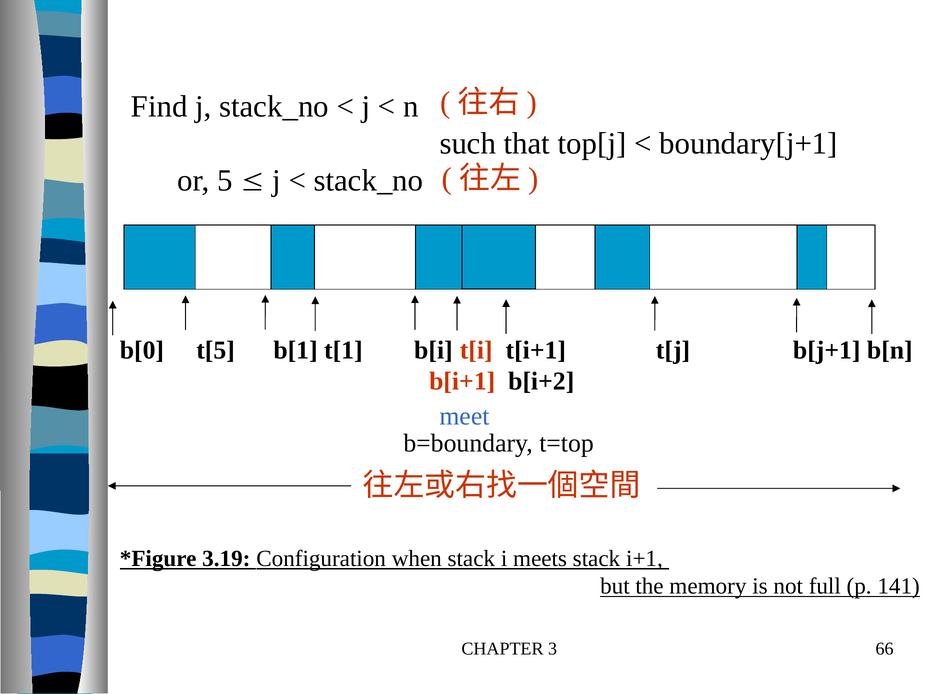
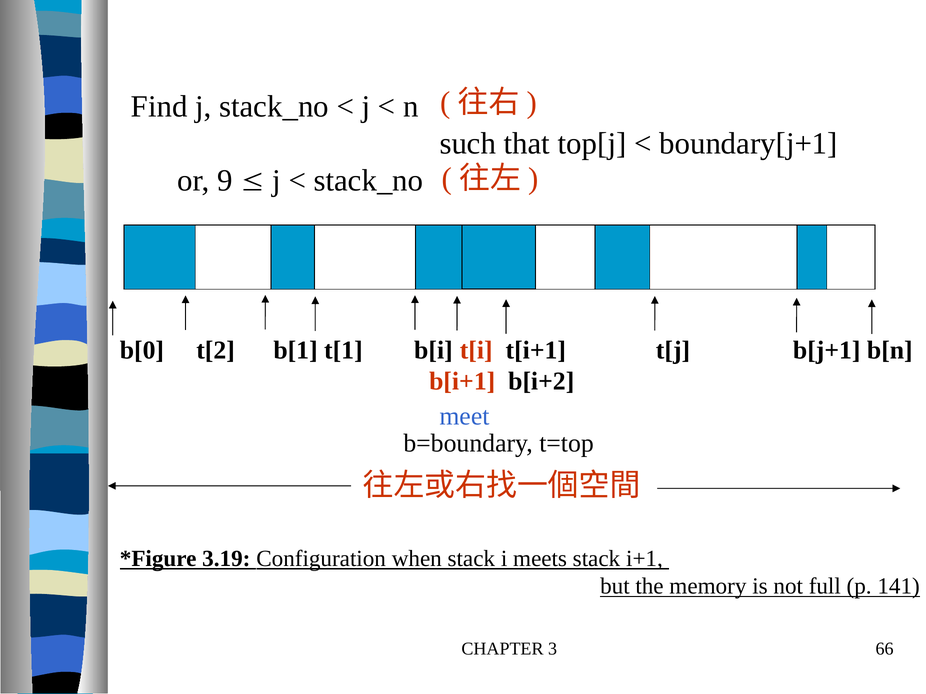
5: 5 -> 9 (225, 181)
t[5: t[5 -> t[2 (216, 351)
